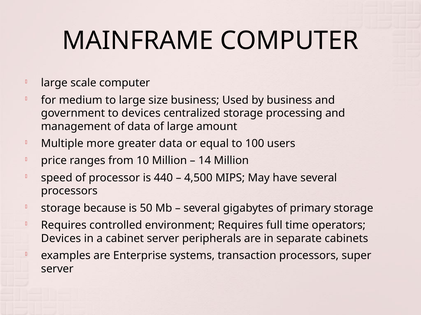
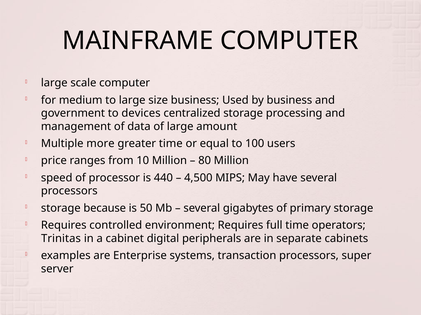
greater data: data -> time (171, 144)
14: 14 -> 80 (205, 161)
Devices: Devices -> Trinitas (61, 239)
cabinet server: server -> digital (163, 239)
